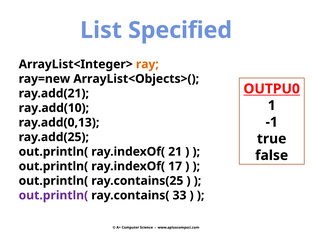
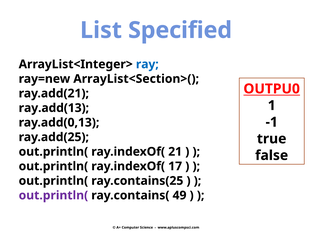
ray colour: orange -> blue (147, 64)
ArrayList<Objects>(: ArrayList<Objects>( -> ArrayList<Section>( (136, 79)
ray.add(10: ray.add(10 -> ray.add(13 (54, 108)
33: 33 -> 49 (180, 195)
